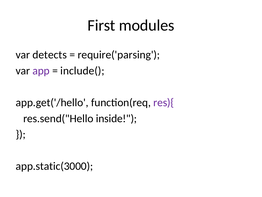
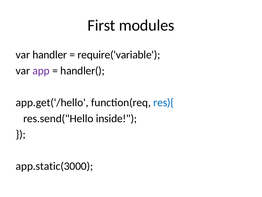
detects: detects -> handler (50, 55)
require('parsing: require('parsing -> require('variable (119, 55)
include(: include( -> handler( (83, 71)
res){ colour: purple -> blue (164, 102)
